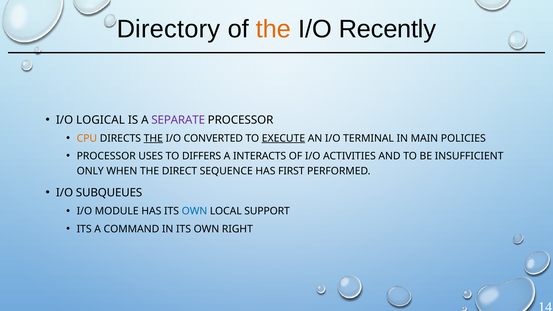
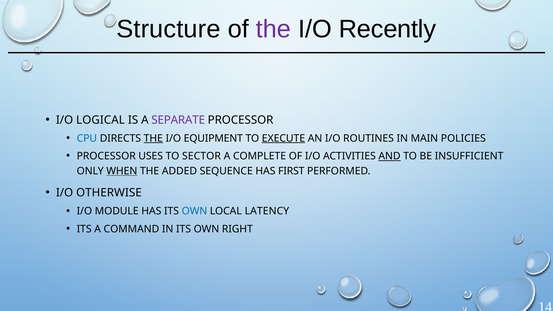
Directory: Directory -> Structure (168, 29)
the colour: orange -> purple (273, 29)
CPU colour: orange -> blue (87, 138)
CONVERTED: CONVERTED -> EQUIPMENT (213, 138)
TERMINAL: TERMINAL -> ROUTINES (369, 138)
DIFFERS: DIFFERS -> SECTOR (201, 156)
INTERACTS: INTERACTS -> COMPLETE (260, 156)
AND underline: none -> present (389, 156)
WHEN underline: none -> present (122, 171)
DIRECT: DIRECT -> ADDED (179, 171)
SUBQUEUES: SUBQUEUES -> OTHERWISE (109, 193)
SUPPORT: SUPPORT -> LATENCY (267, 211)
